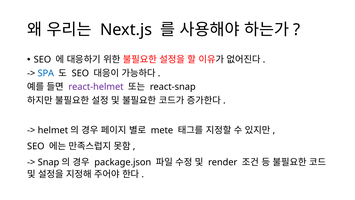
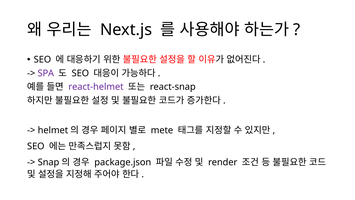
SPA colour: blue -> purple (46, 73)
